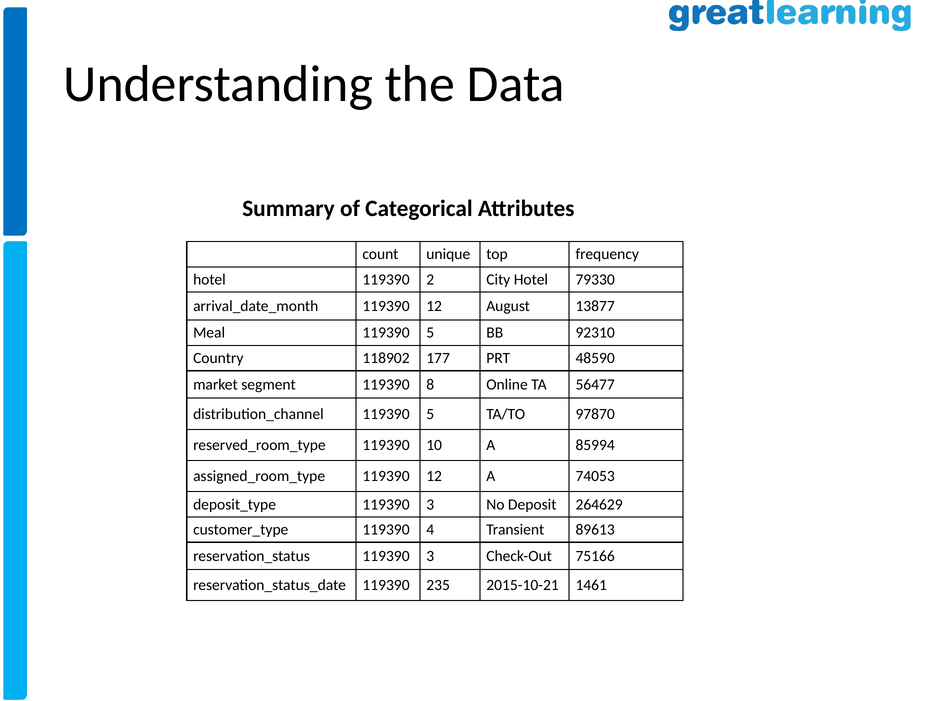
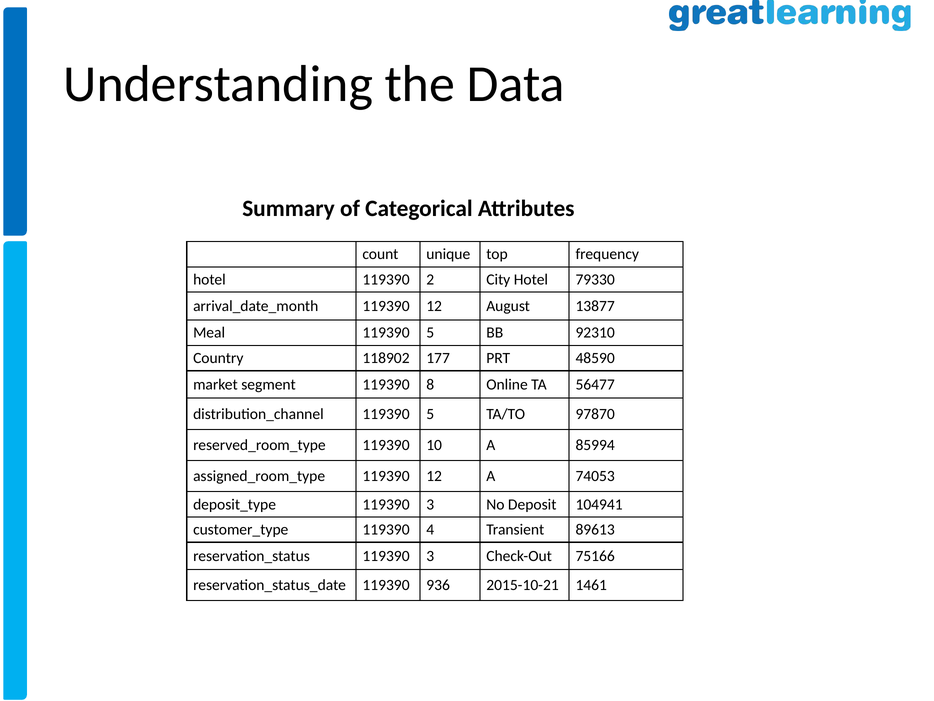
264629: 264629 -> 104941 (599, 504)
235: 235 -> 936 (438, 585)
